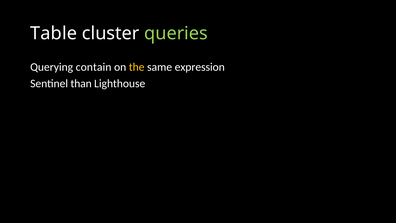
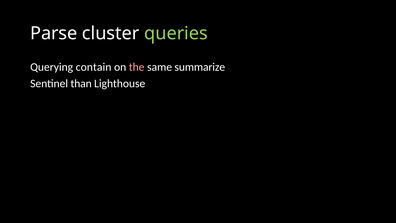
Table: Table -> Parse (54, 33)
the colour: yellow -> pink (137, 67)
expression: expression -> summarize (200, 67)
